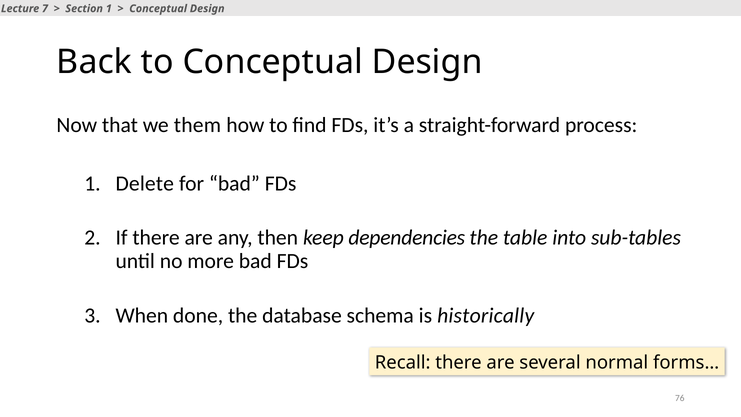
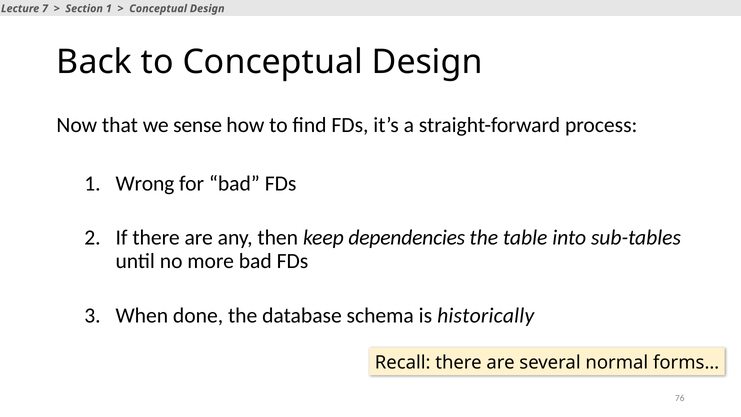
them: them -> sense (198, 125)
Delete: Delete -> Wrong (145, 183)
